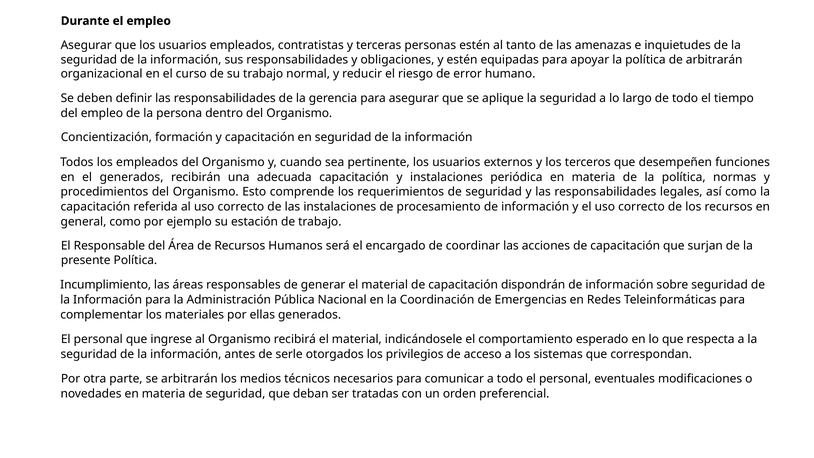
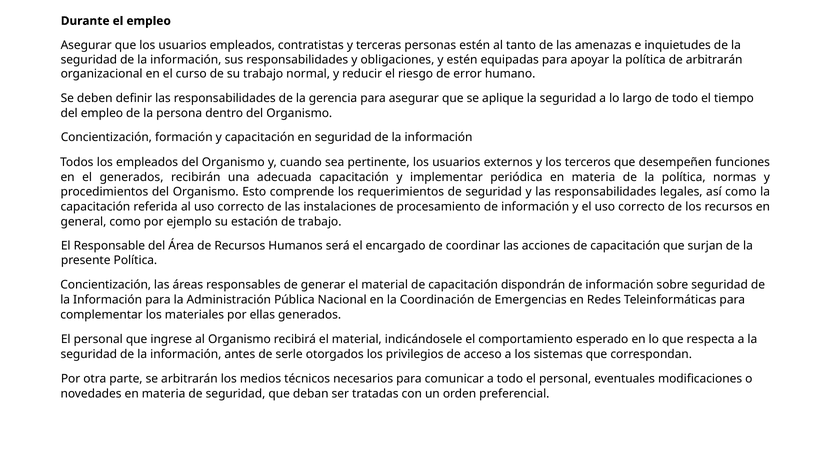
y instalaciones: instalaciones -> implementar (446, 177)
Incumplimiento: Incumplimiento -> Concientización (106, 285)
